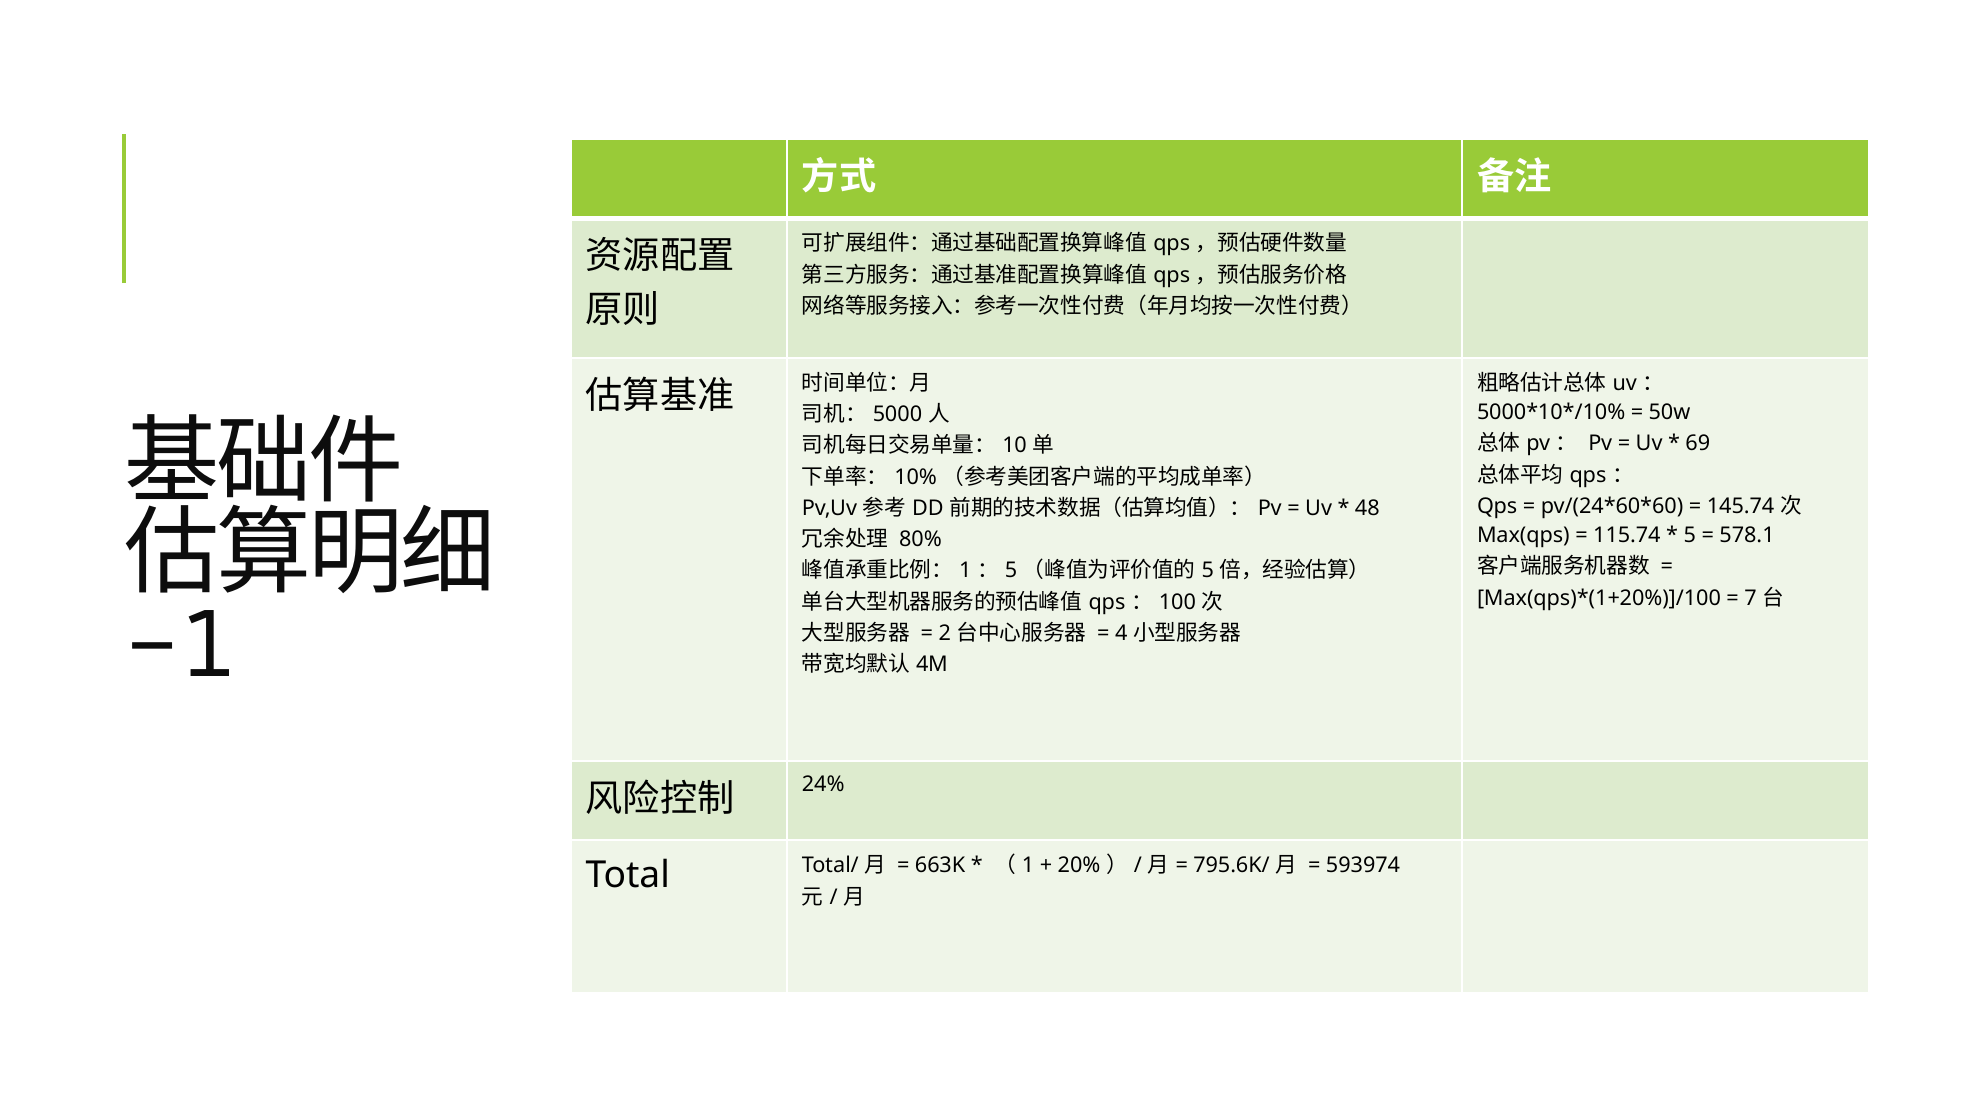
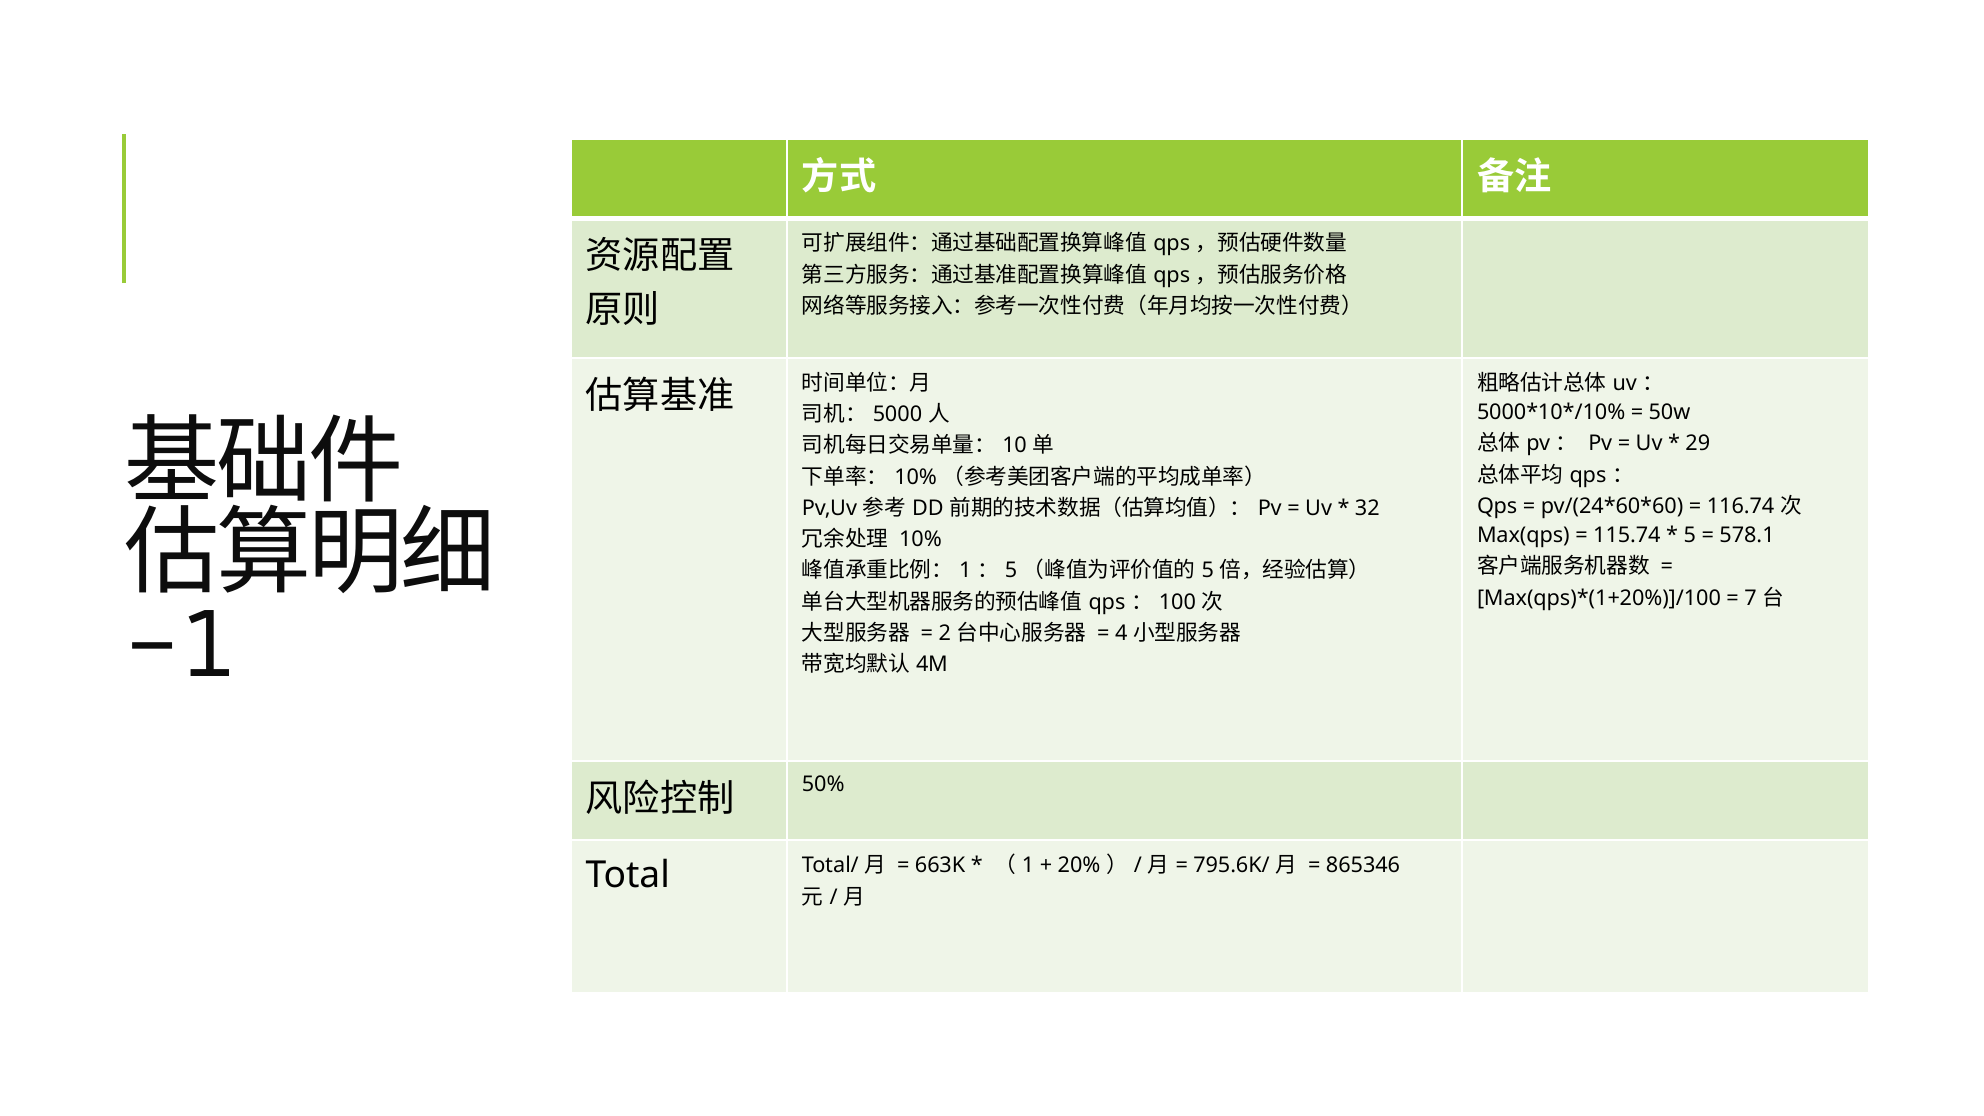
69: 69 -> 29 (1698, 444)
145.74: 145.74 -> 116.74 (1741, 506)
48: 48 -> 32 (1367, 508)
80%: 80% -> 10% (920, 539)
24%: 24% -> 50% (823, 784)
593974: 593974 -> 865346 (1363, 866)
